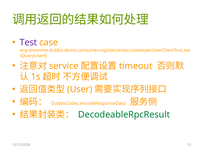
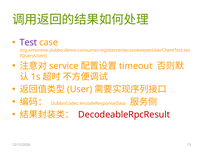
DecodeableRpcResult colour: green -> red (124, 115)
